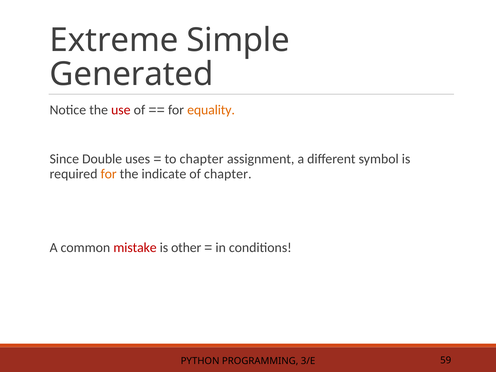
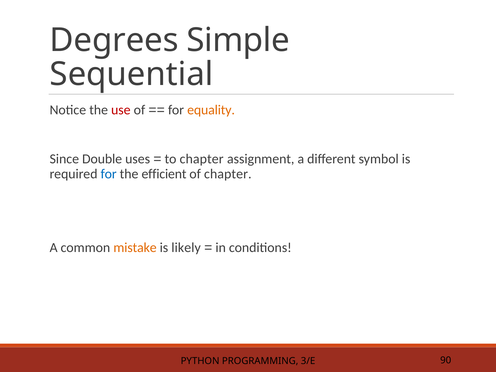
Extreme: Extreme -> Degrees (114, 40)
Generated: Generated -> Sequential (131, 74)
for colour: orange -> blue (109, 174)
indicate: indicate -> efficient (164, 174)
mistake colour: red -> orange (135, 247)
other: other -> likely (186, 247)
59: 59 -> 90 (446, 360)
